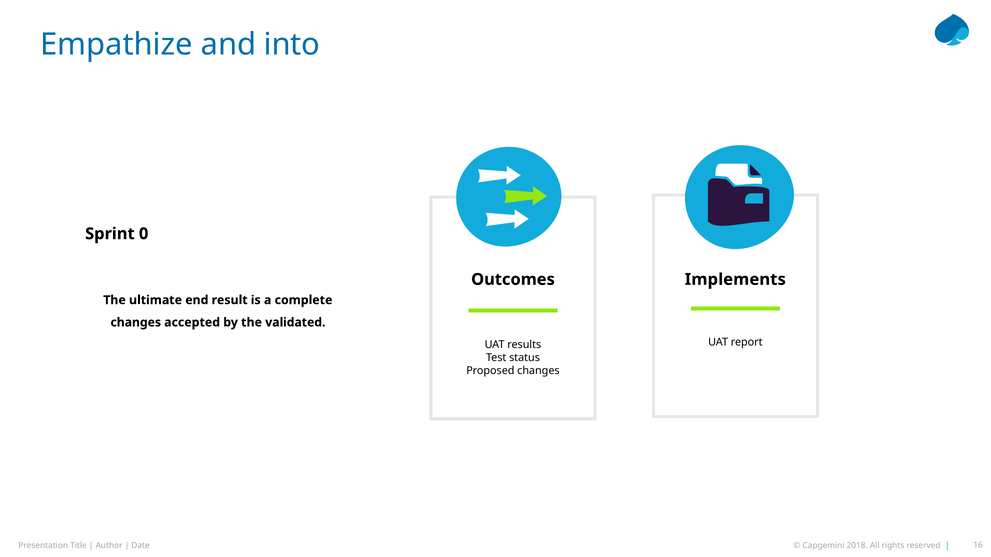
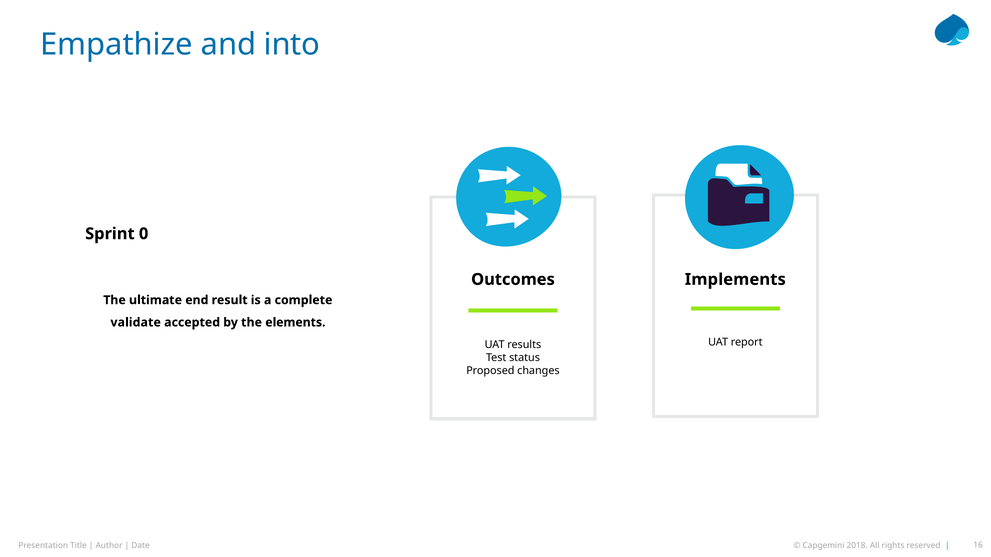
changes: changes -> validate (136, 323)
validated: validated -> elements (295, 323)
